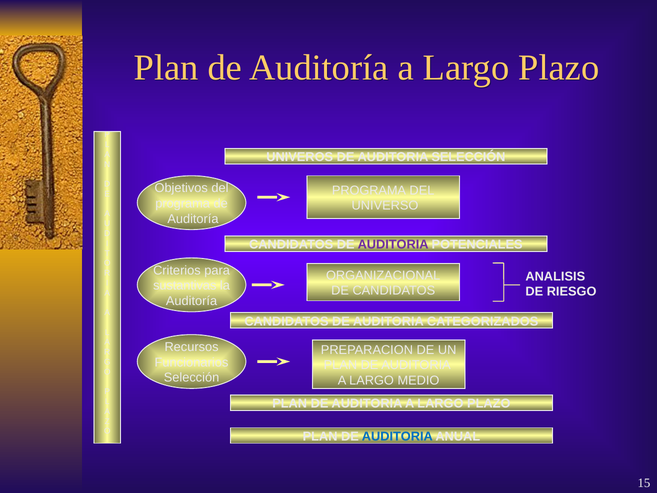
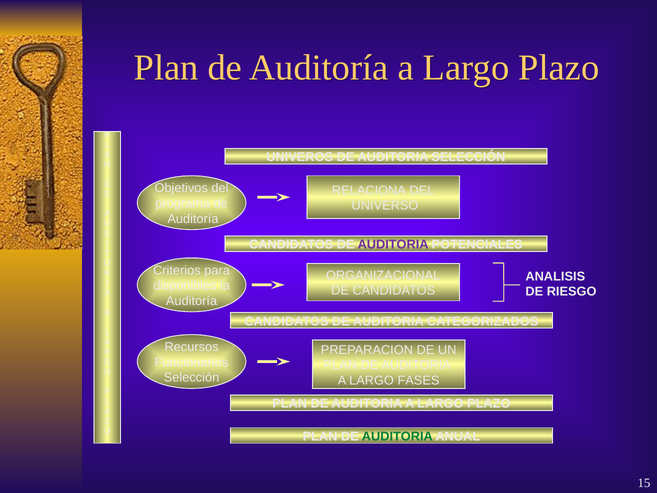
PROGRAMA: PROGRAMA -> RELACIONA (369, 190)
sustantivas: sustantivas -> disponibles (185, 286)
MEDIO: MEDIO -> FASES (418, 380)
AUDITORIA colour: blue -> green (397, 436)
